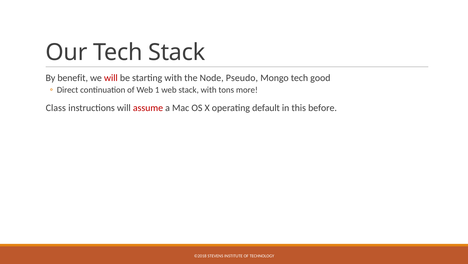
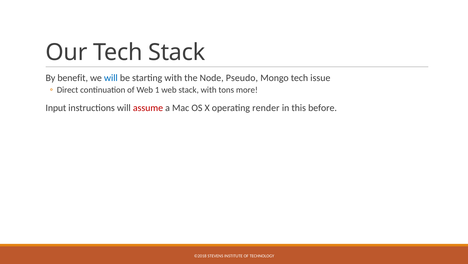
will colour: red -> blue (111, 78)
good: good -> issue (320, 78)
Class: Class -> Input (56, 108)
default: default -> render (266, 108)
